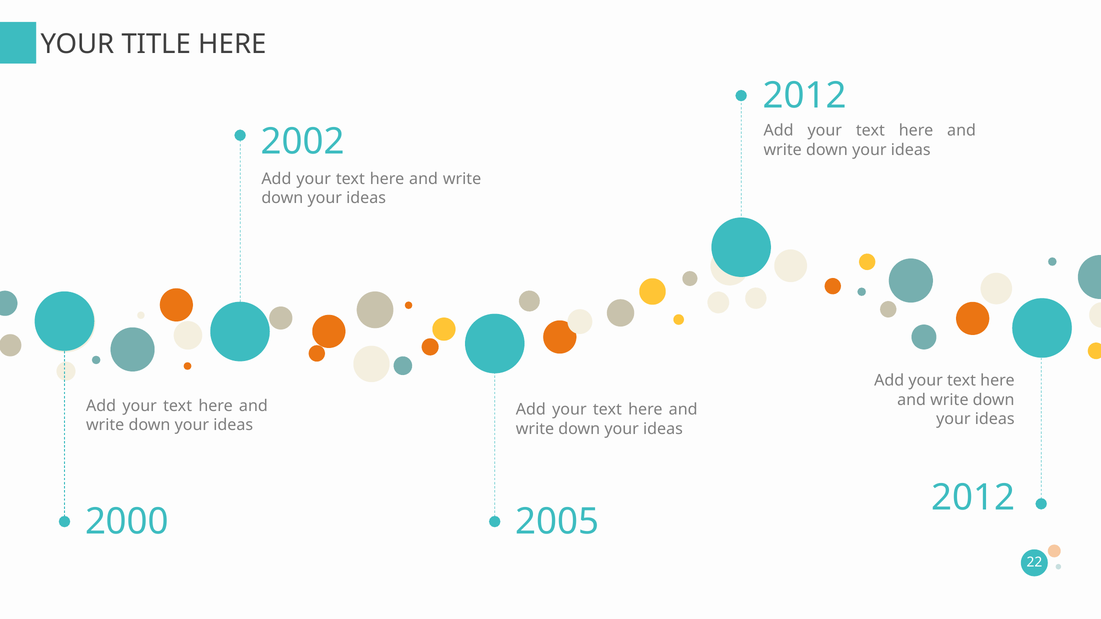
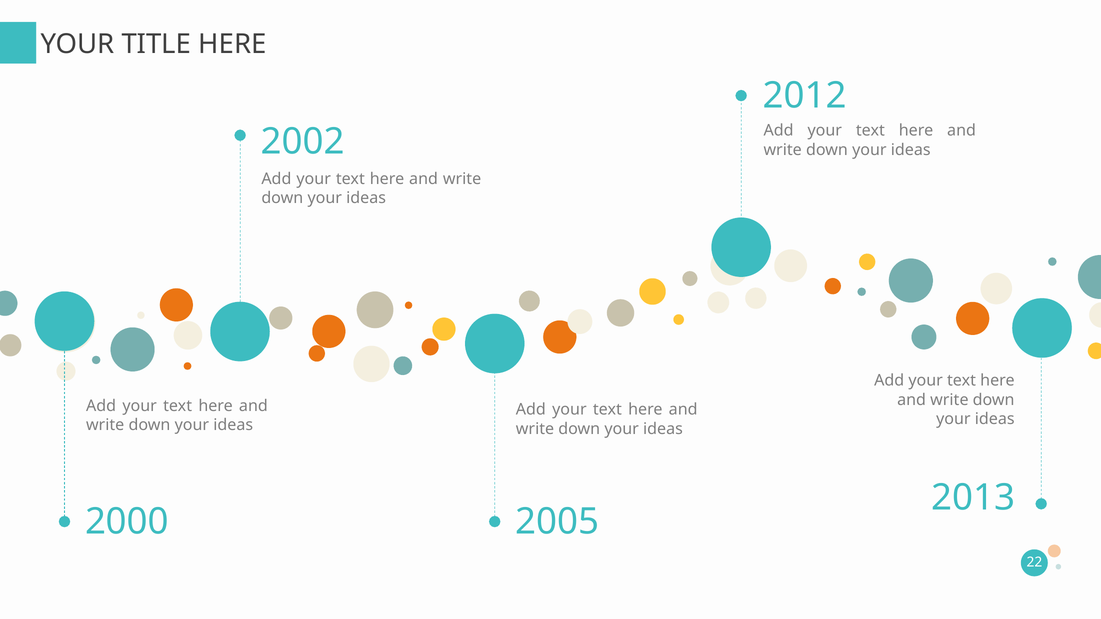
2012: 2012 -> 2013 (973, 498)
